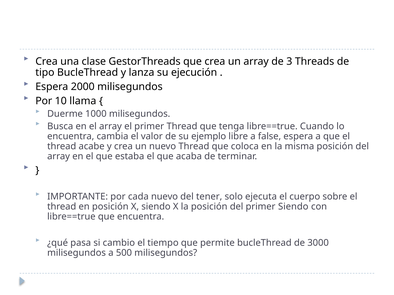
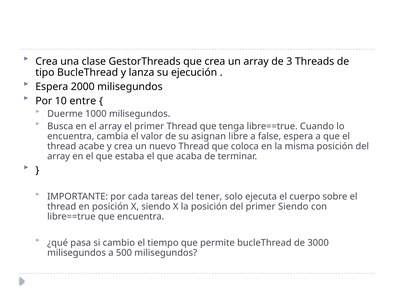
llama: llama -> entre (83, 101)
ejemplo: ejemplo -> asignan (209, 137)
cada nuevo: nuevo -> tareas (165, 197)
